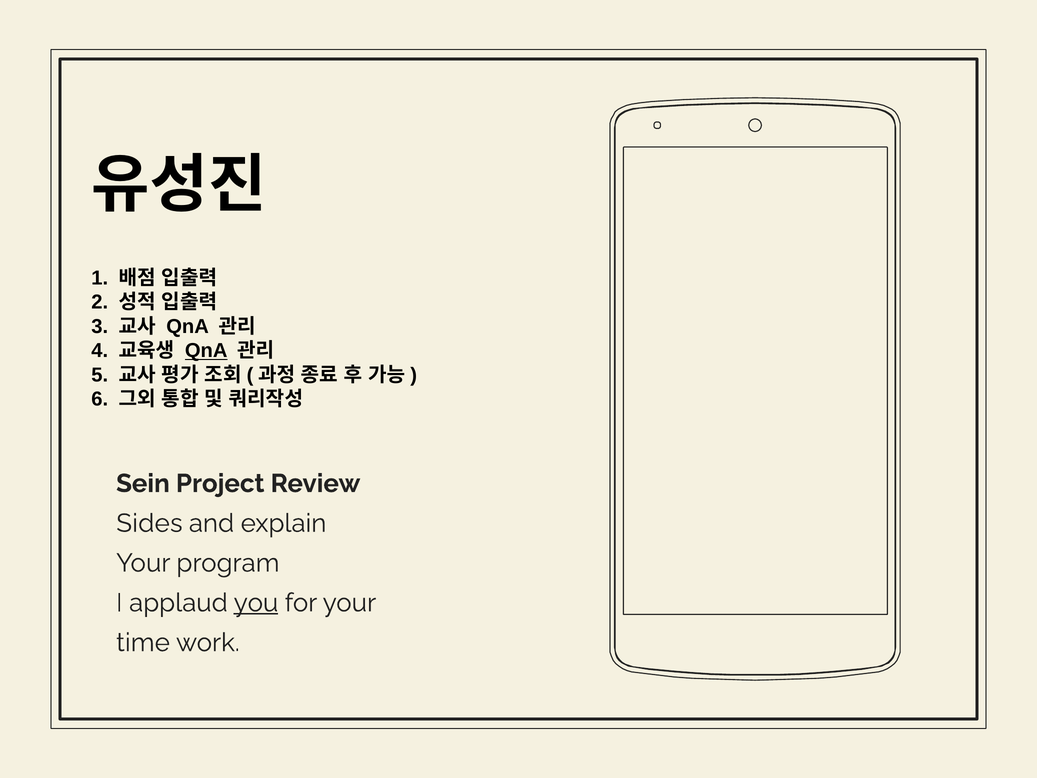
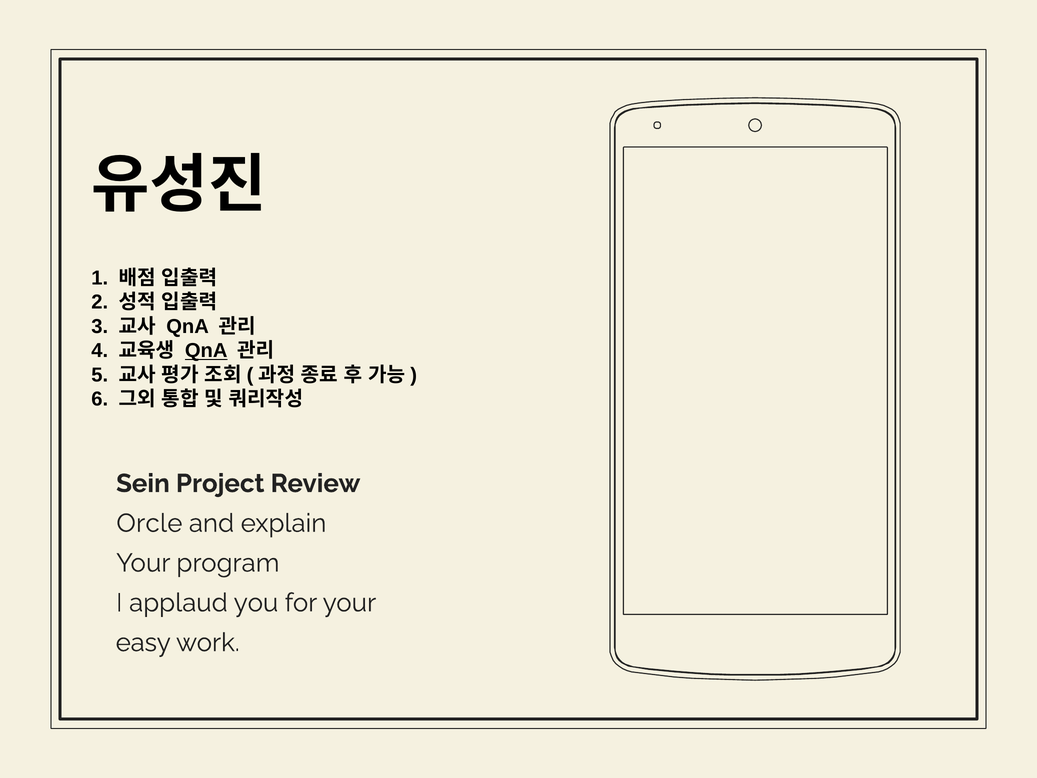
Sides: Sides -> Orcle (149, 523)
you underline: present -> none (256, 603)
time: time -> easy (143, 642)
